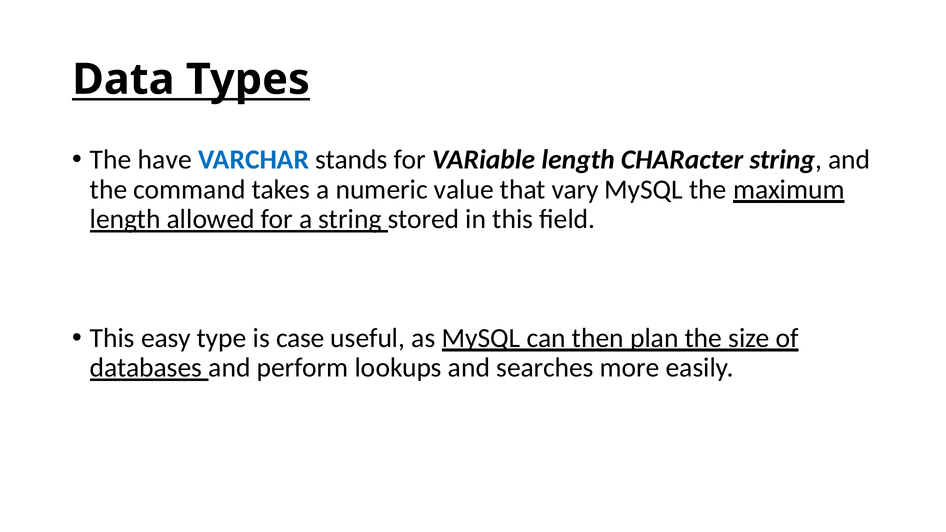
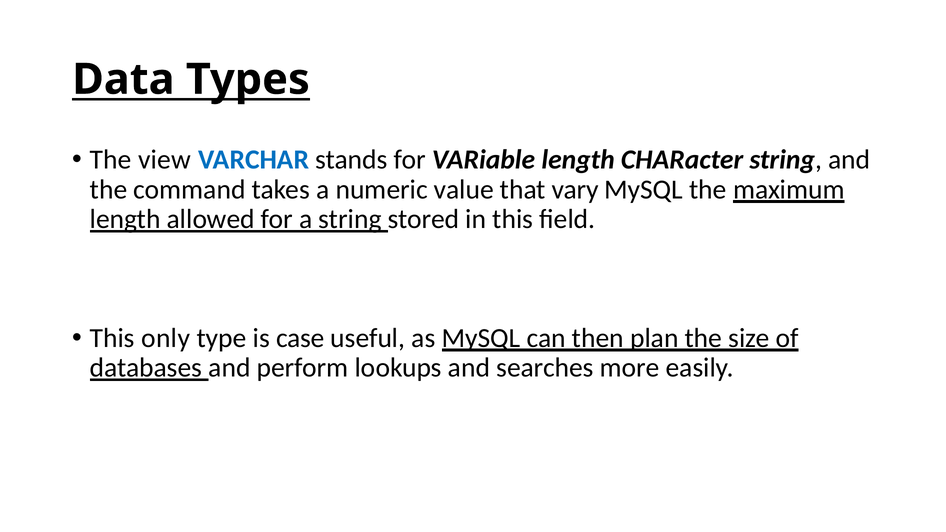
have: have -> view (165, 160)
easy: easy -> only (166, 338)
